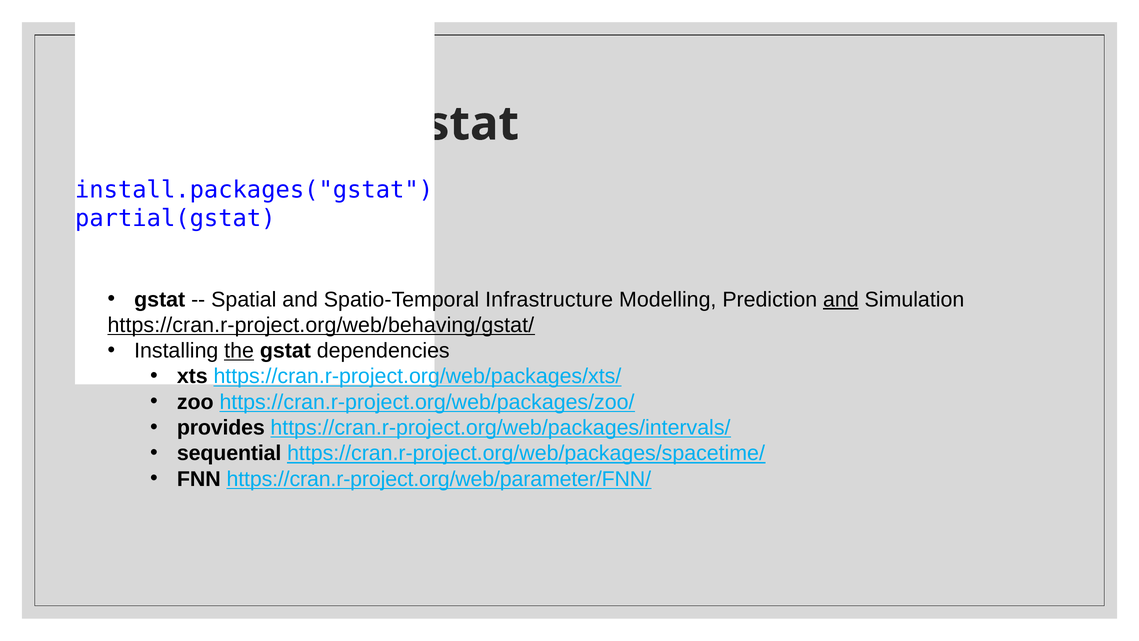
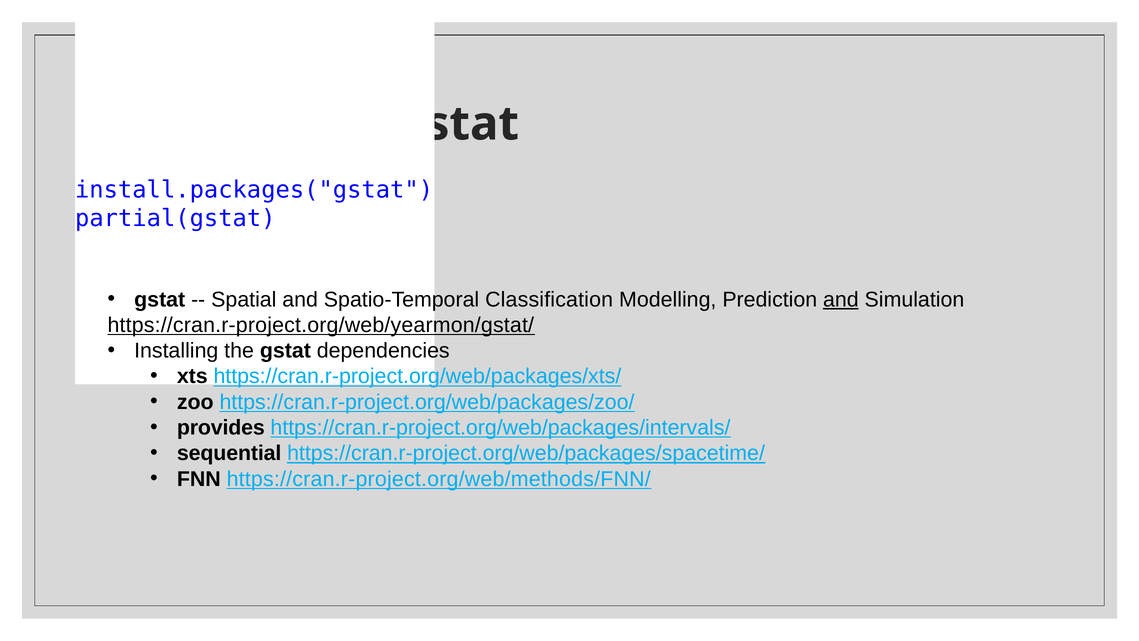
Infrastructure: Infrastructure -> Classification (549, 299)
https://cran.r-project.org/web/behaving/gstat/: https://cran.r-project.org/web/behaving/gstat/ -> https://cran.r-project.org/web/yearmon/gstat/ (321, 325)
the underline: present -> none (239, 351)
https://cran.r-project.org/web/parameter/FNN/: https://cran.r-project.org/web/parameter/FNN/ -> https://cran.r-project.org/web/methods/FNN/ (439, 479)
